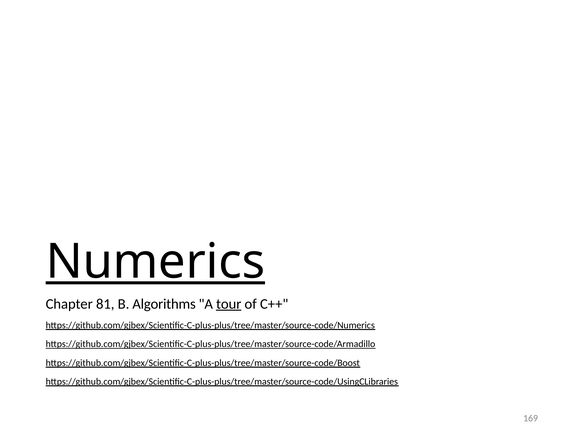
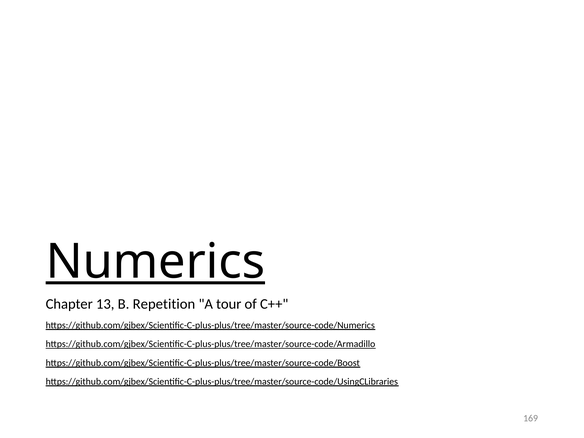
81: 81 -> 13 (105, 304)
Algorithms: Algorithms -> Repetition (164, 304)
tour underline: present -> none (229, 304)
